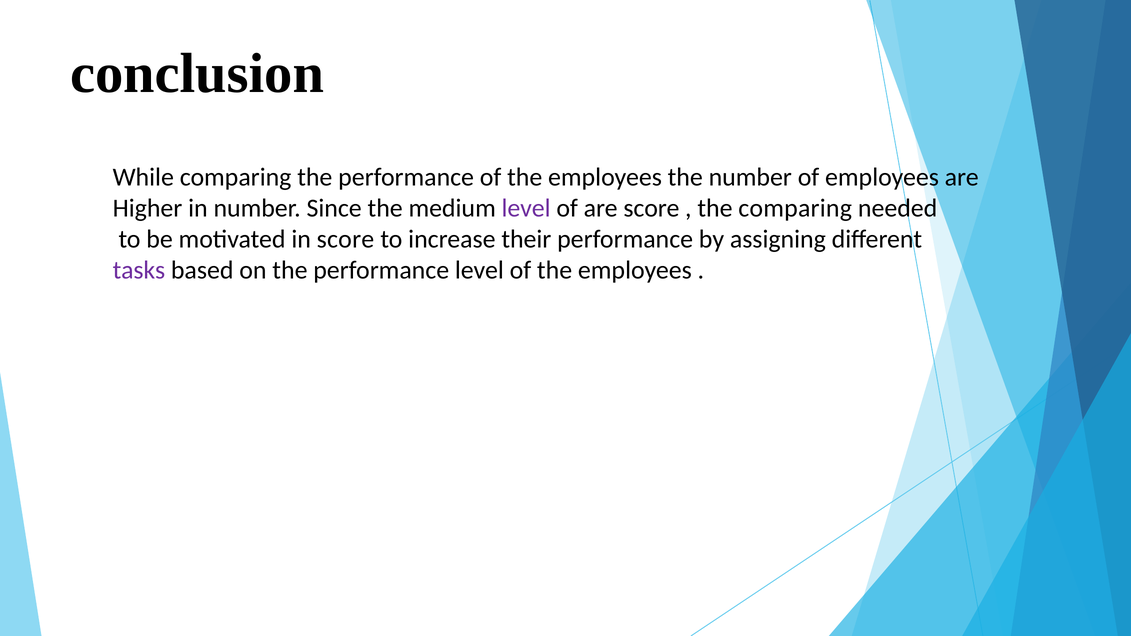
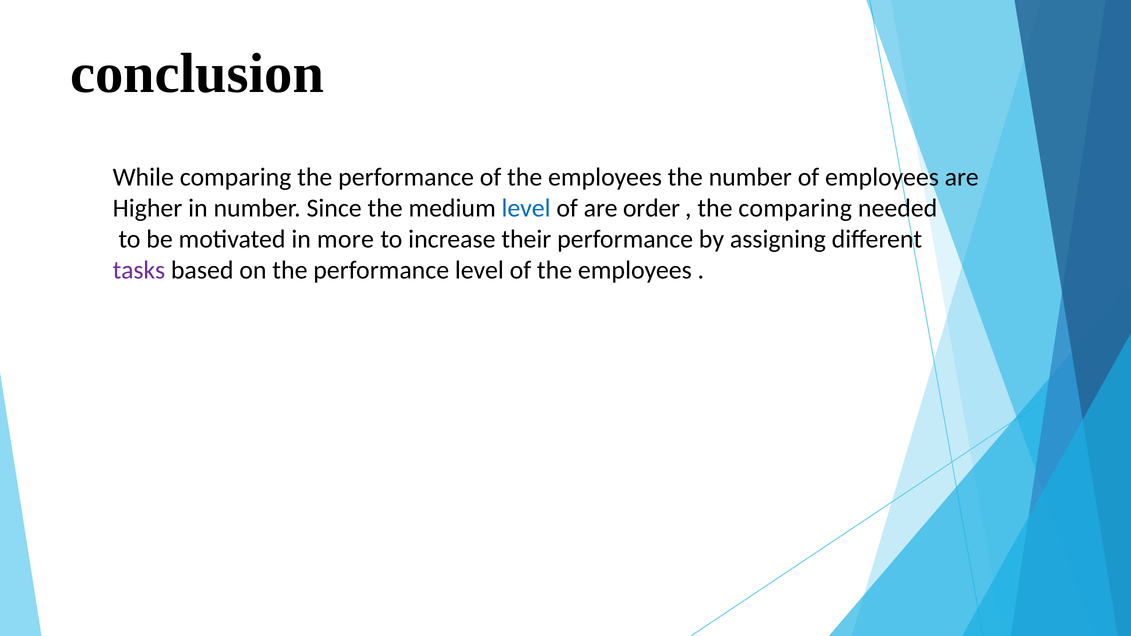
level colour: purple -> blue (526, 208)
are score: score -> order (652, 208)
in score: score -> more (345, 239)
